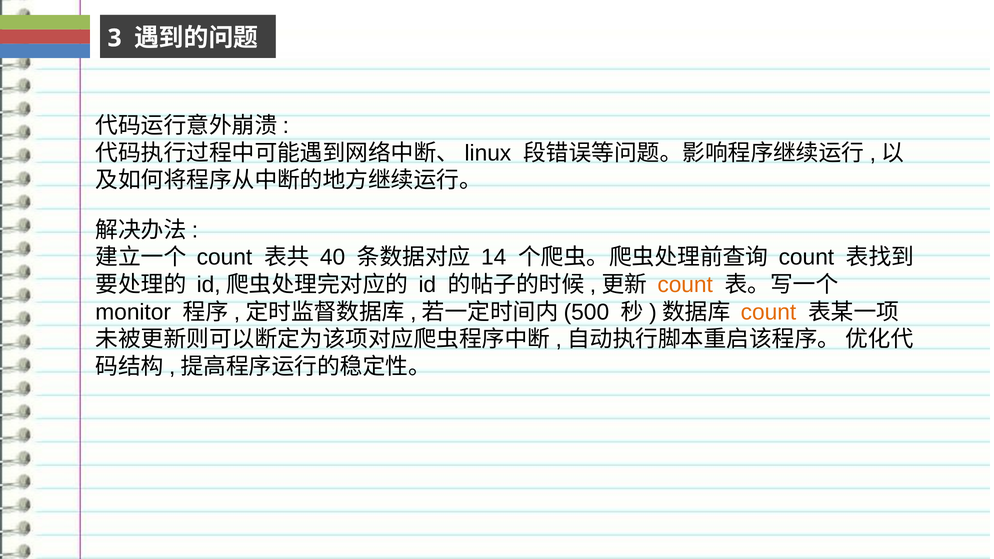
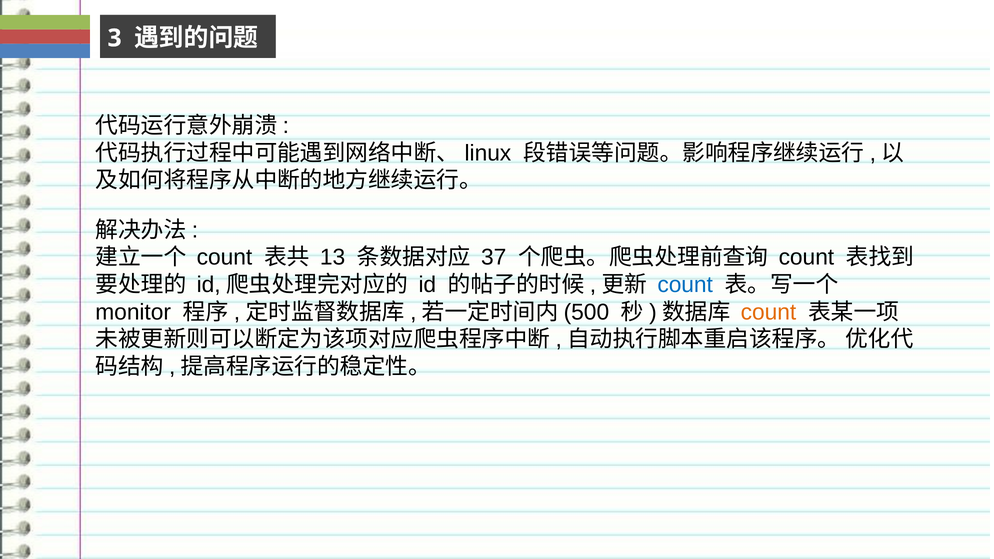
40: 40 -> 13 (333, 257)
14: 14 -> 37 (494, 257)
count colour: orange -> blue (685, 285)
